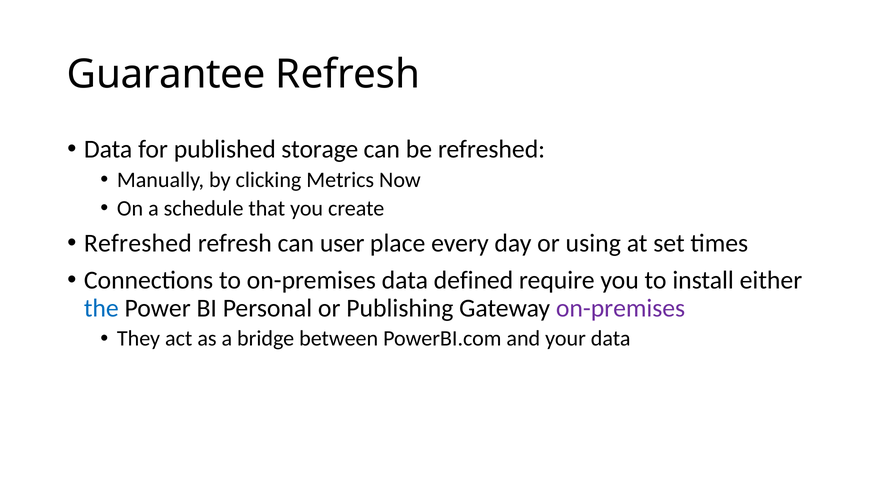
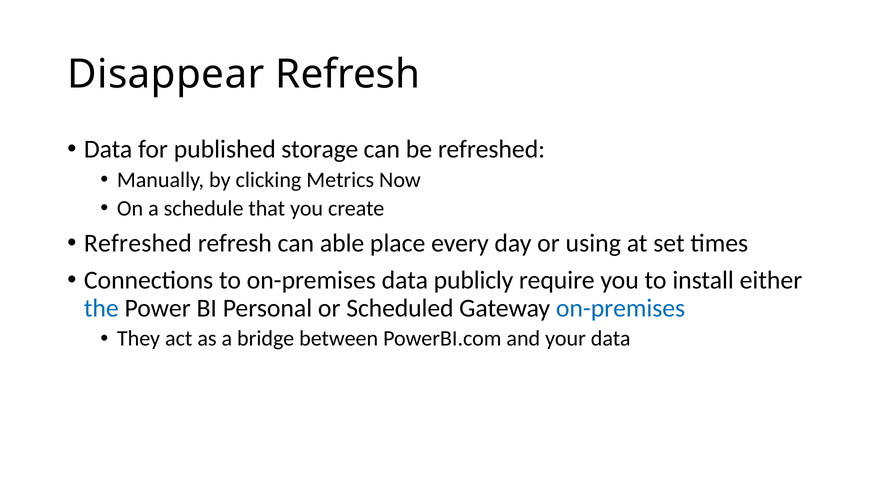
Guarantee: Guarantee -> Disappear (166, 74)
user: user -> able (342, 243)
defined: defined -> publicly (474, 280)
Publishing: Publishing -> Scheduled (400, 308)
on-premises colour: purple -> blue (621, 308)
